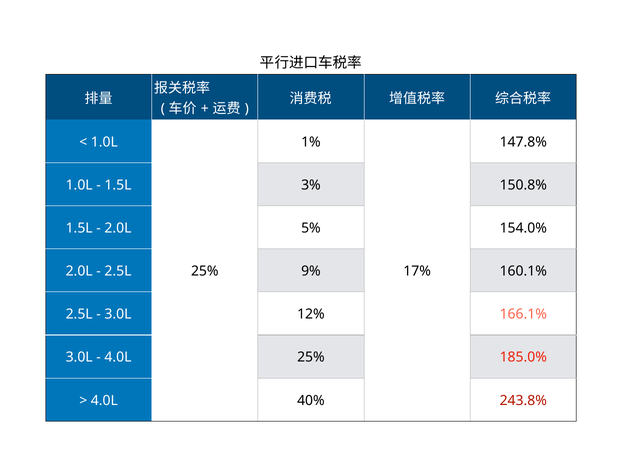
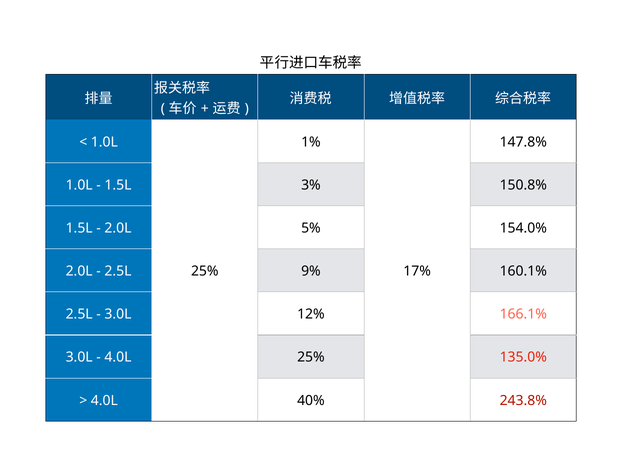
185.0%: 185.0% -> 135.0% (523, 358)
